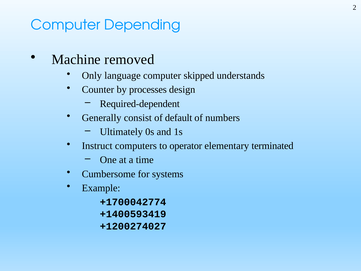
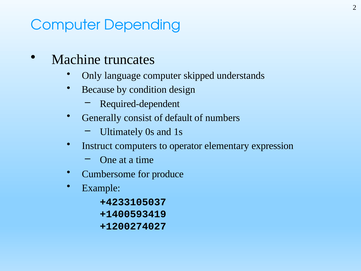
removed: removed -> truncates (129, 59)
Counter: Counter -> Because (98, 90)
processes: processes -> condition (148, 90)
terminated: terminated -> expression (273, 146)
systems: systems -> produce (168, 174)
+1700042774: +1700042774 -> +4233105037 (133, 202)
